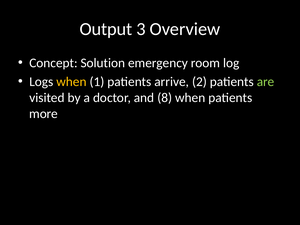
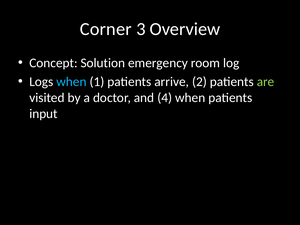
Output: Output -> Corner (106, 29)
when colour: yellow -> light blue (71, 82)
8: 8 -> 4 (165, 98)
more: more -> input (43, 114)
